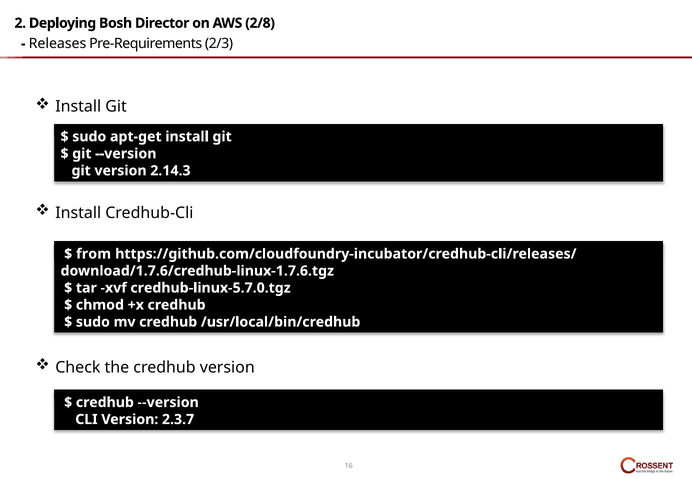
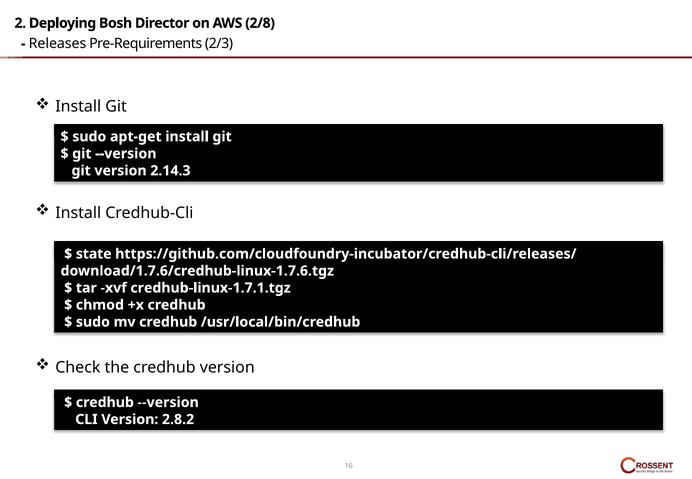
from: from -> state (94, 254)
credhub-linux-5.7.0.tgz: credhub-linux-5.7.0.tgz -> credhub-linux-1.7.1.tgz (211, 288)
2.3.7: 2.3.7 -> 2.8.2 (178, 419)
